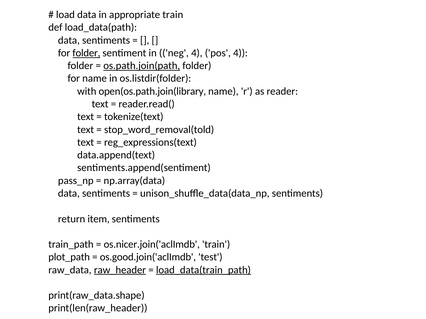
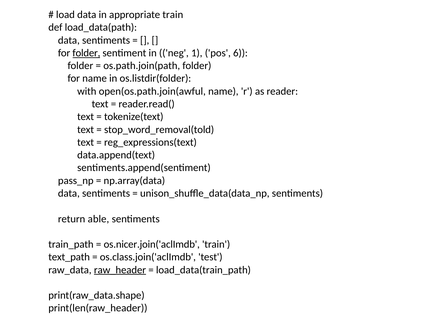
neg 4: 4 -> 1 (197, 53)
pos 4: 4 -> 6 (240, 53)
os.path.join(path underline: present -> none (142, 66)
open(os.path.join(library: open(os.path.join(library -> open(os.path.join(awful (152, 91)
item: item -> able (98, 219)
plot_path: plot_path -> text_path (69, 258)
os.good.join('aclImdb: os.good.join('aclImdb -> os.class.join('aclImdb (148, 258)
load_data(train_path underline: present -> none (203, 270)
